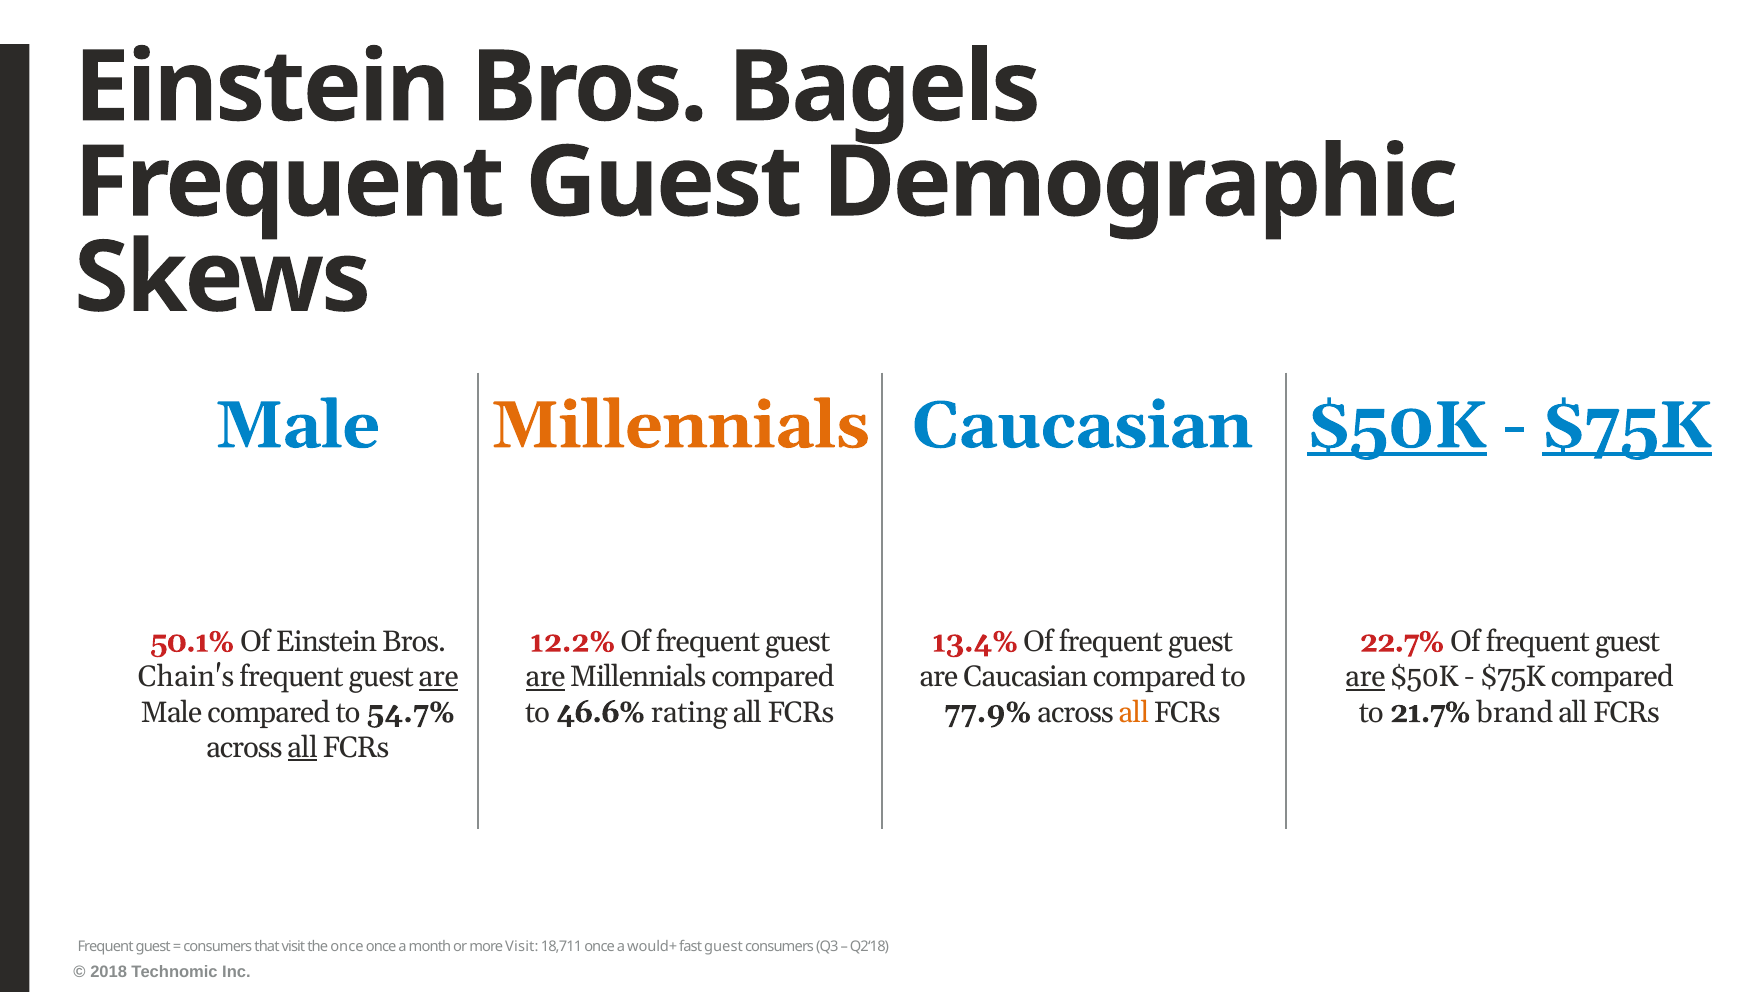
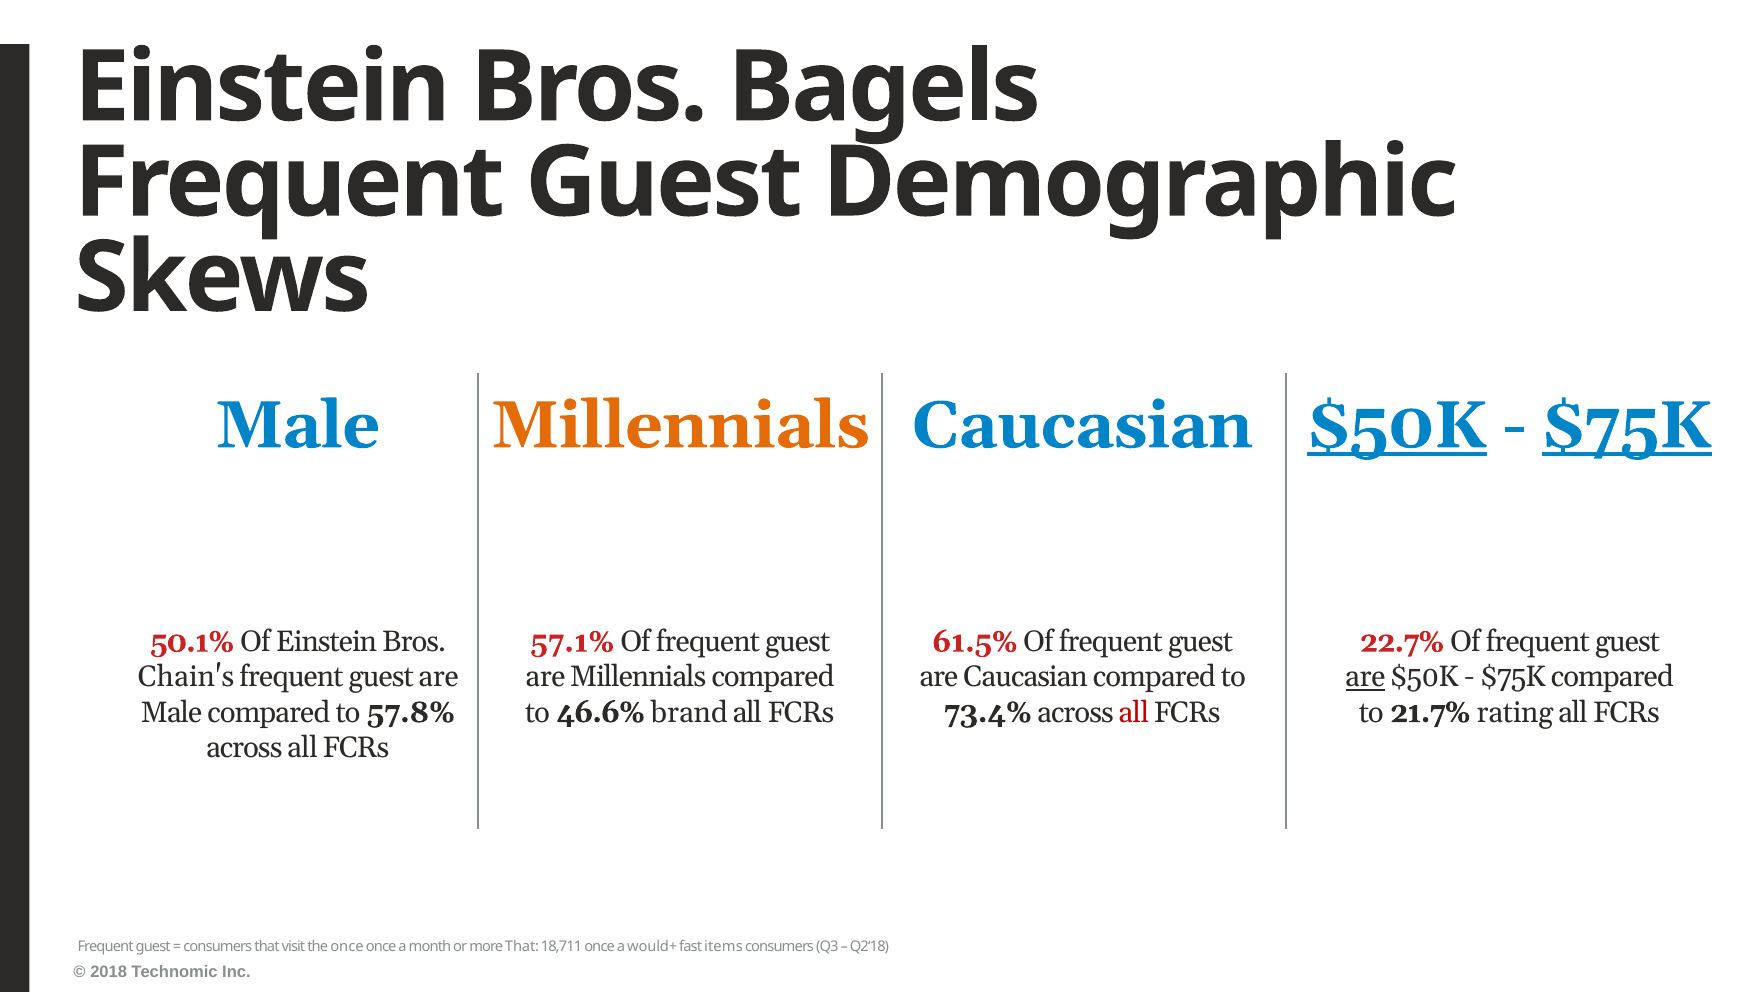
12.2%: 12.2% -> 57.1% (572, 642)
13.4%: 13.4% -> 61.5% (975, 642)
are underline: present -> none (439, 677)
are underline: present -> none (545, 677)
77.9%: 77.9% -> 73.4% (988, 713)
all colour: orange -> red (1134, 713)
54.7%: 54.7% -> 57.8% (411, 713)
rating: rating -> brand (689, 713)
brand: brand -> rating (1515, 713)
all underline: present -> none (302, 748)
more Visit: Visit -> That (522, 947)
fast guest: guest -> items (723, 947)
